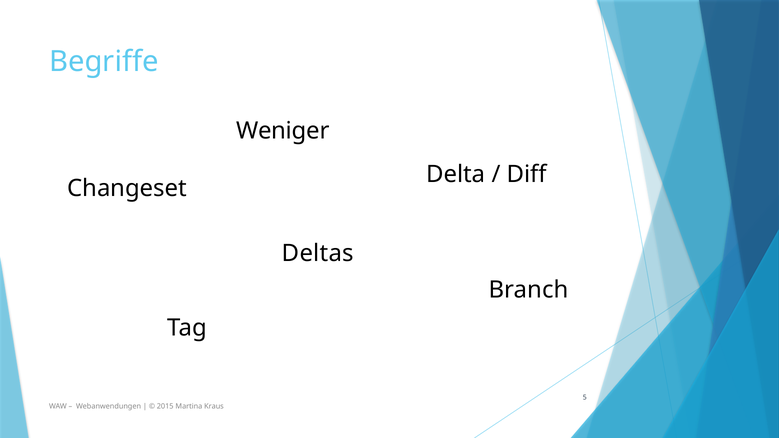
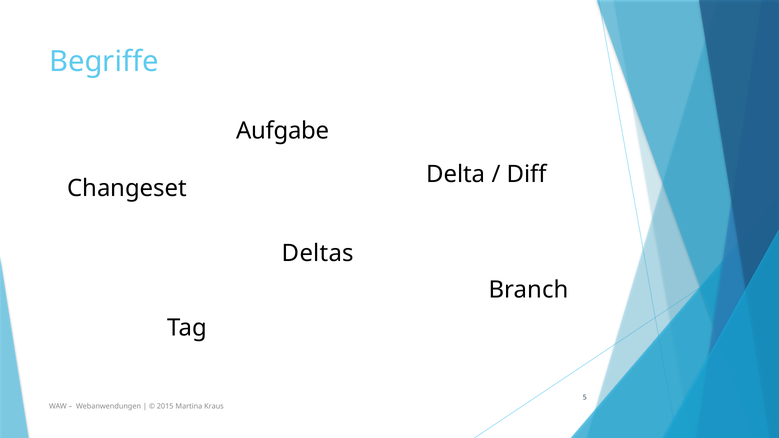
Weniger: Weniger -> Aufgabe (283, 131)
